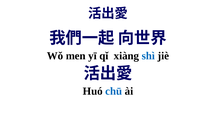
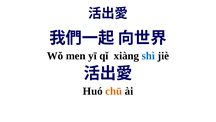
chū colour: blue -> orange (114, 91)
